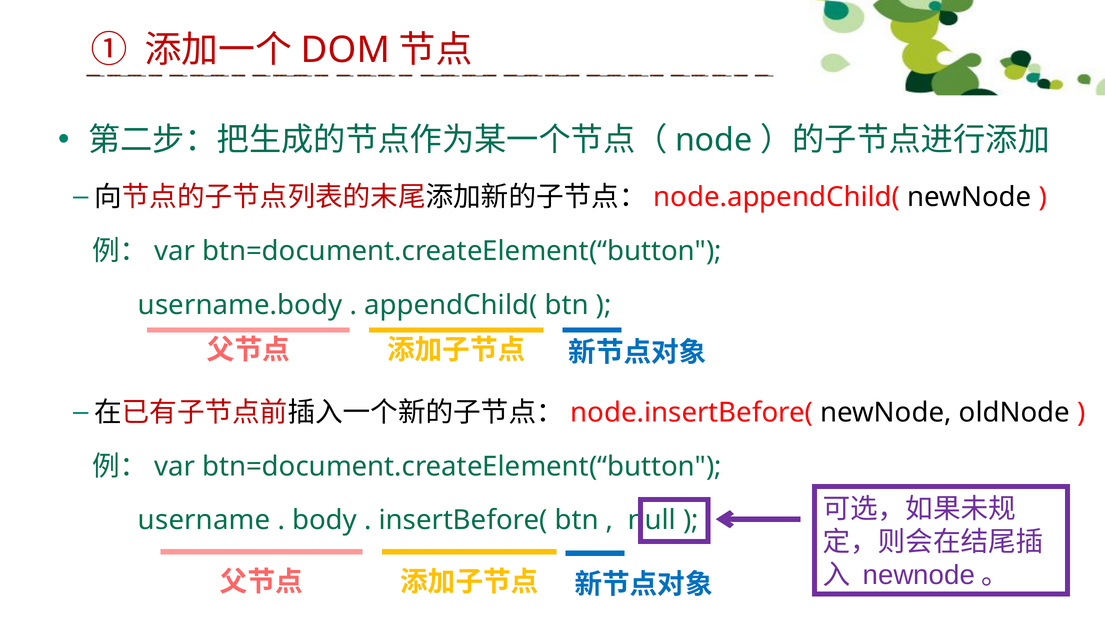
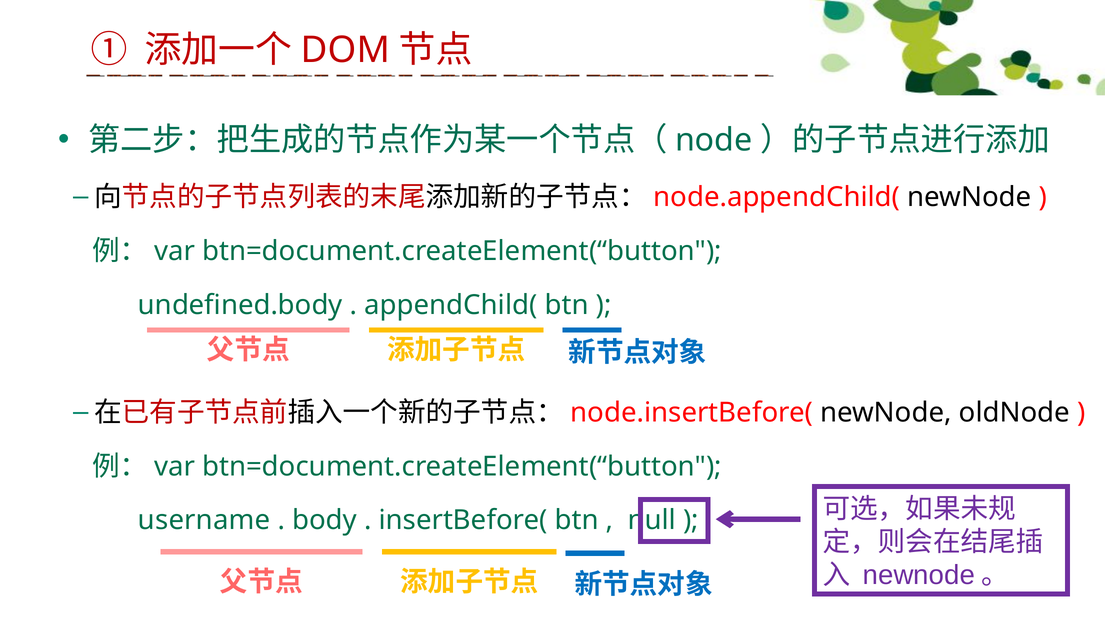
username.body: username.body -> undefined.body (240, 305)
